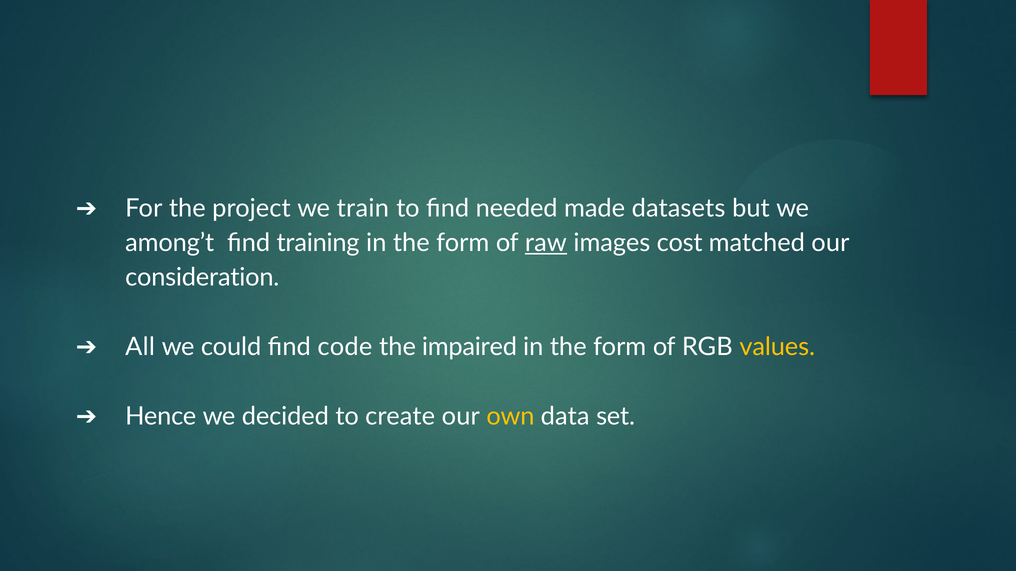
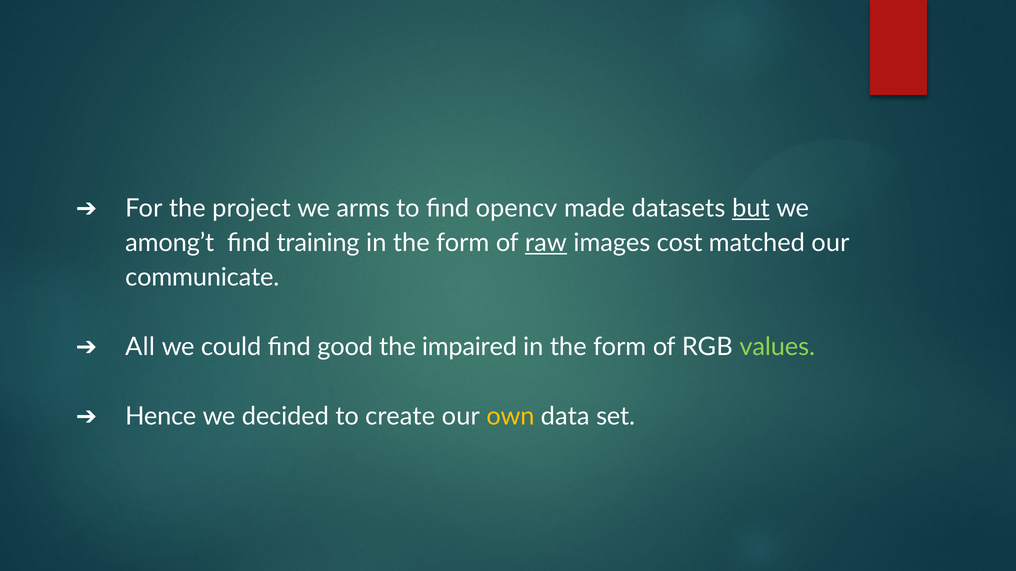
train: train -> arms (363, 208)
needed: needed -> opencv (516, 208)
but underline: none -> present (751, 208)
consideration: consideration -> communicate (202, 278)
code: code -> good (345, 347)
values colour: yellow -> light green (777, 347)
